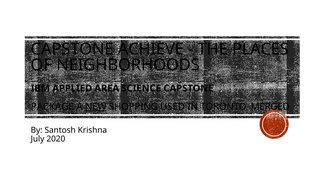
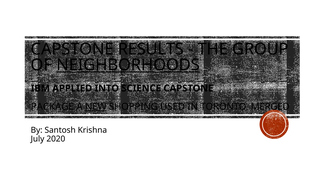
ACHIEVE: ACHIEVE -> RESULTS (151, 49)
PLACES: PLACES -> GROUP (260, 49)
NEIGHBORHOODS underline: none -> present (128, 65)
AREA: AREA -> INTO (107, 88)
